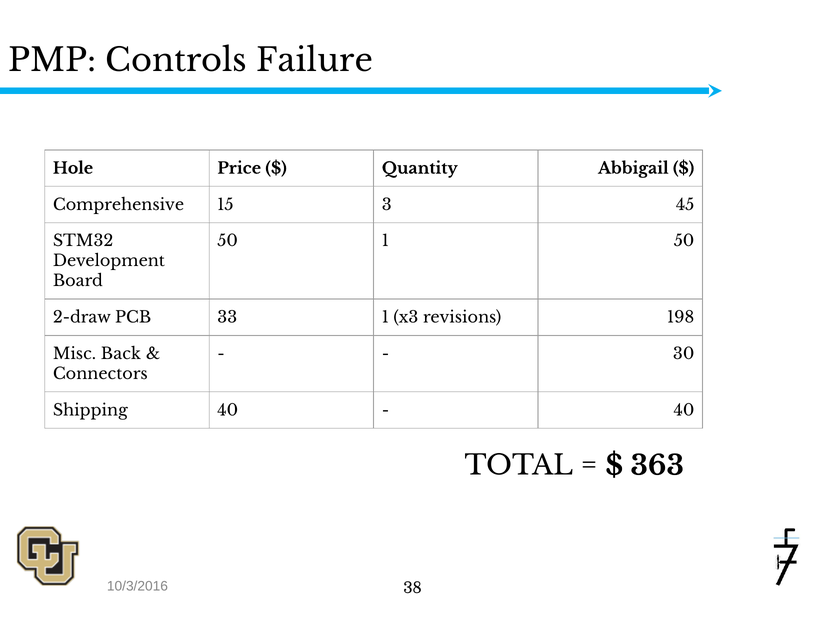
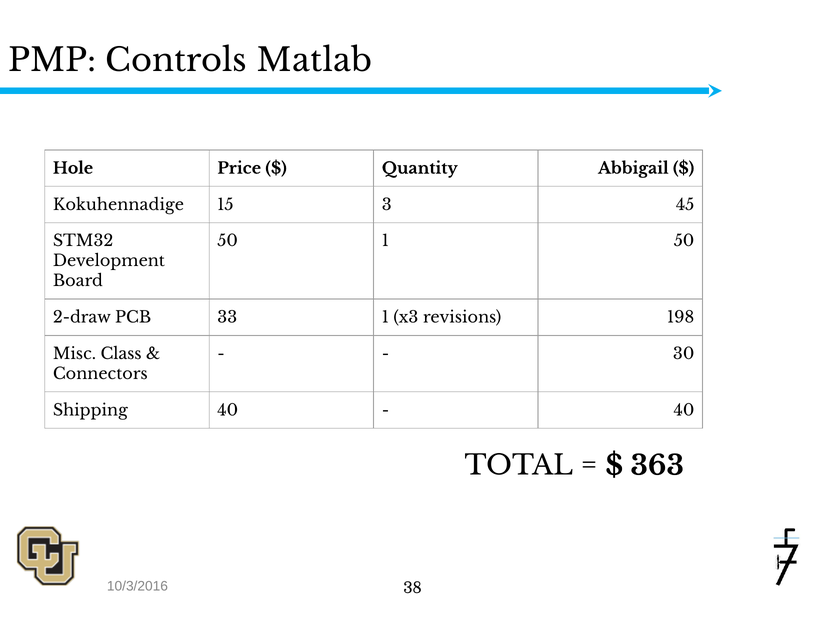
Failure: Failure -> Matlab (315, 61)
Comprehensive: Comprehensive -> Kokuhennadige (118, 205)
Back: Back -> Class (121, 354)
